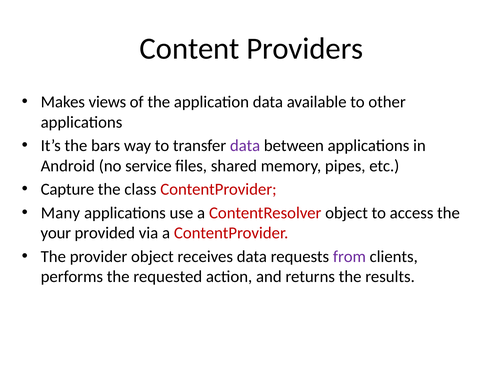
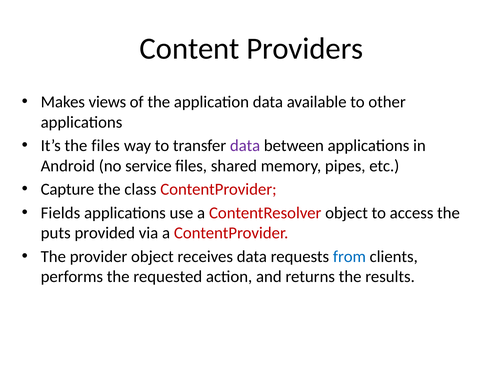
the bars: bars -> files (106, 145)
Many: Many -> Fields (60, 212)
your: your -> puts (56, 233)
from colour: purple -> blue (349, 256)
